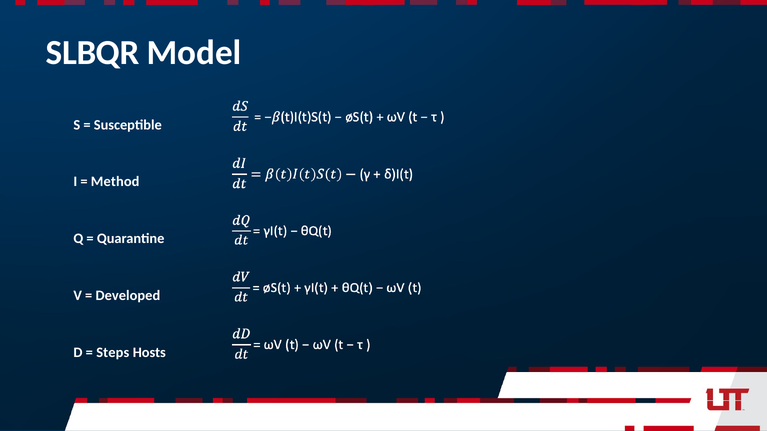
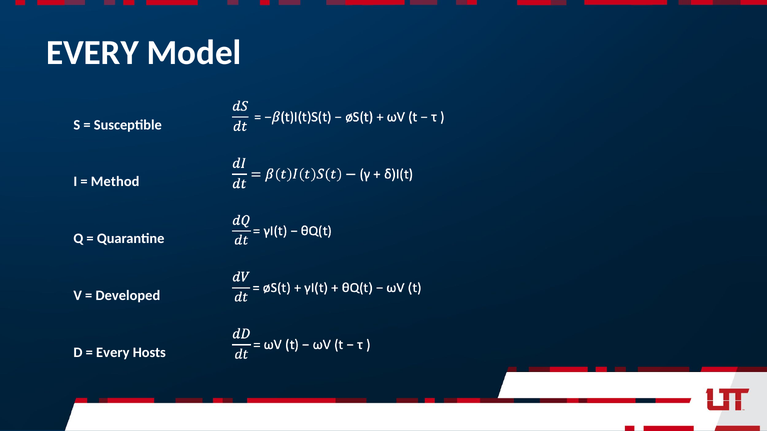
SLBQR: SLBQR -> EVERY (93, 53)
Steps: Steps -> Every (113, 353)
